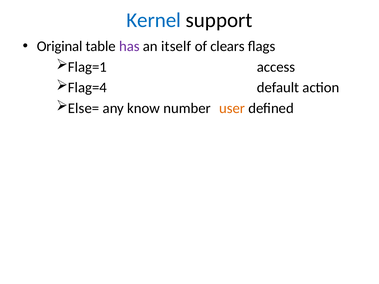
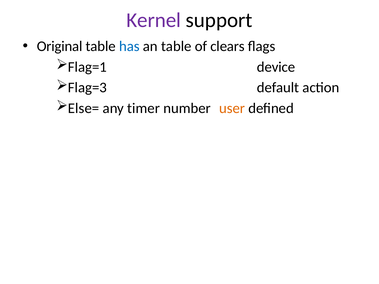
Kernel colour: blue -> purple (154, 20)
has colour: purple -> blue (129, 46)
an itself: itself -> table (176, 46)
access: access -> device (276, 67)
Flag=4: Flag=4 -> Flag=3 (87, 88)
know: know -> timer (144, 108)
